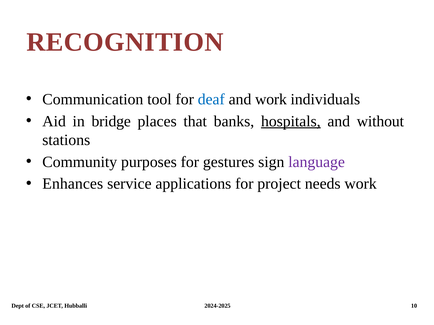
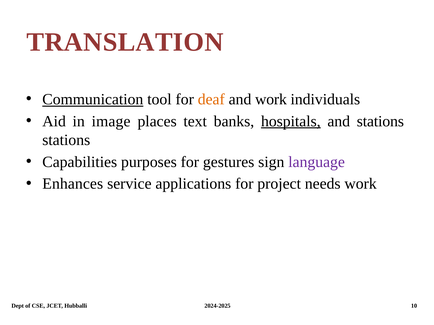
RECOGNITION: RECOGNITION -> TRANSLATION (125, 42)
Communication underline: none -> present (93, 99)
deaf colour: blue -> orange (211, 99)
bridge: bridge -> image (111, 121)
that: that -> text (195, 121)
and without: without -> stations (380, 121)
Community: Community -> Capabilities (80, 162)
